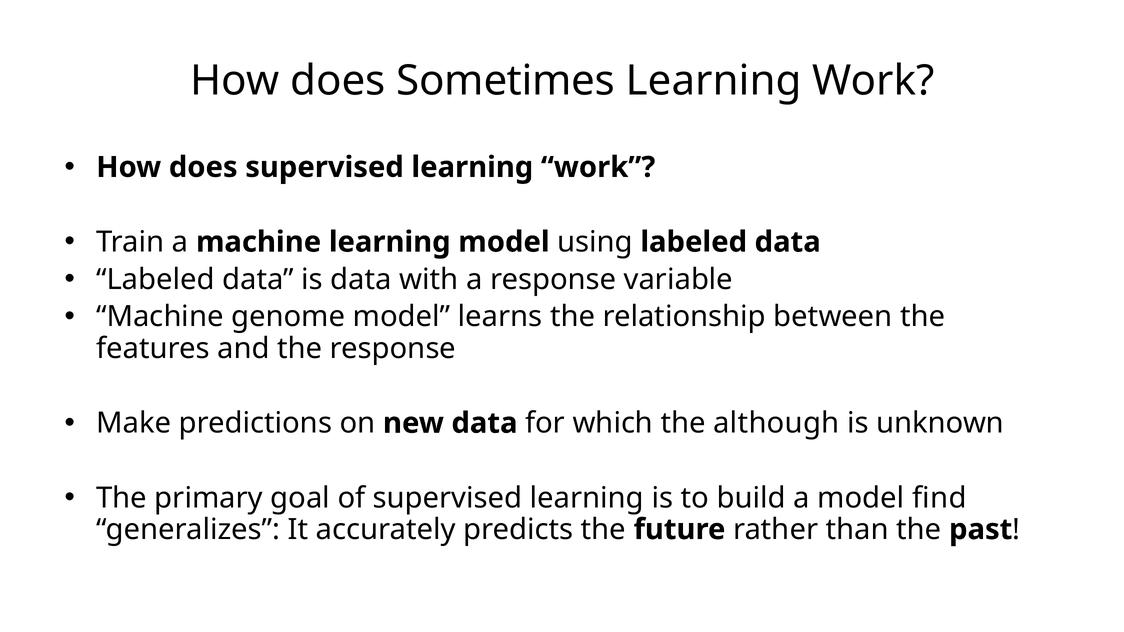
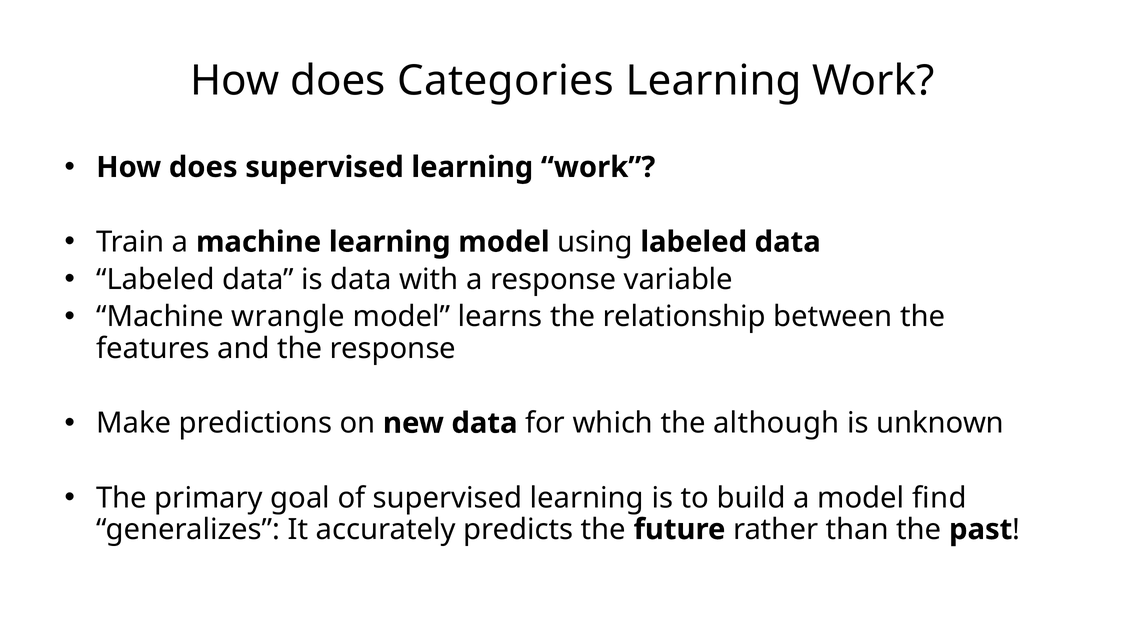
Sometimes: Sometimes -> Categories (505, 81)
genome: genome -> wrangle (288, 317)
